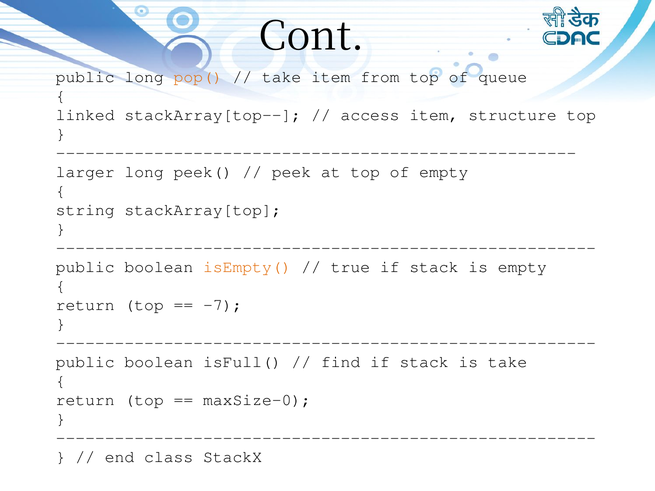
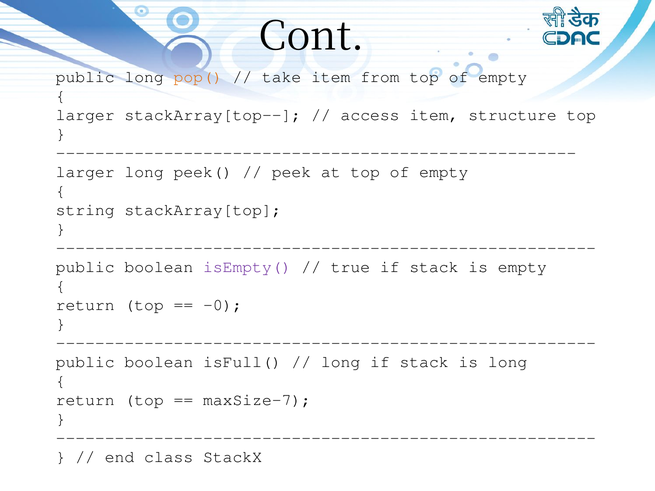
from top of queue: queue -> empty (503, 77)
linked: linked -> larger (85, 115)
isEmpty( colour: orange -> purple (247, 267)
-7: -7 -> -0 (223, 305)
find: find -> long (341, 362)
is take: take -> long (508, 362)
maxSize-0: maxSize-0 -> maxSize-7 (257, 400)
